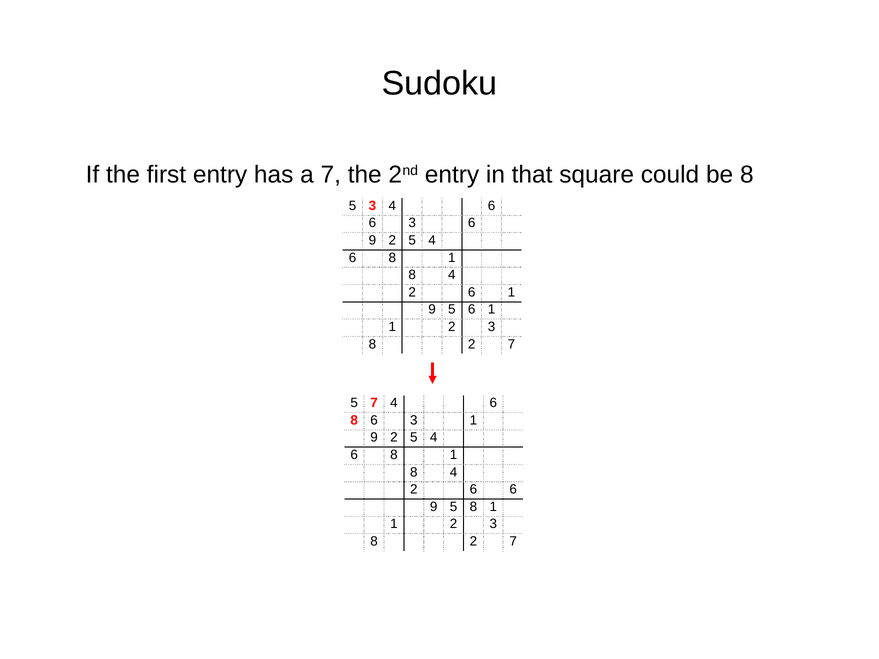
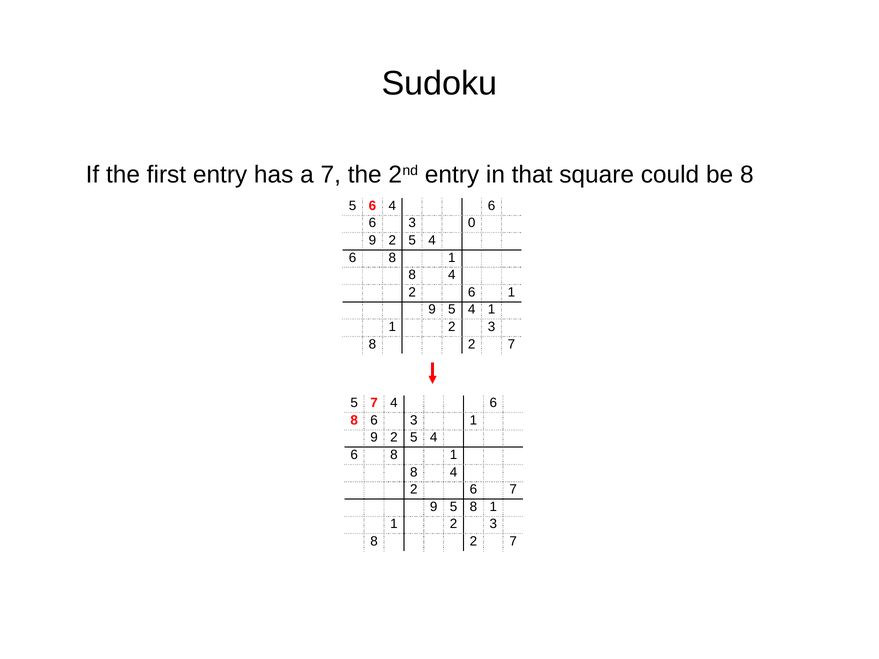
5 3: 3 -> 6 (372, 206)
3 6: 6 -> 0 (472, 223)
9 5 6: 6 -> 4 (472, 310)
2 6 6: 6 -> 7 (513, 490)
